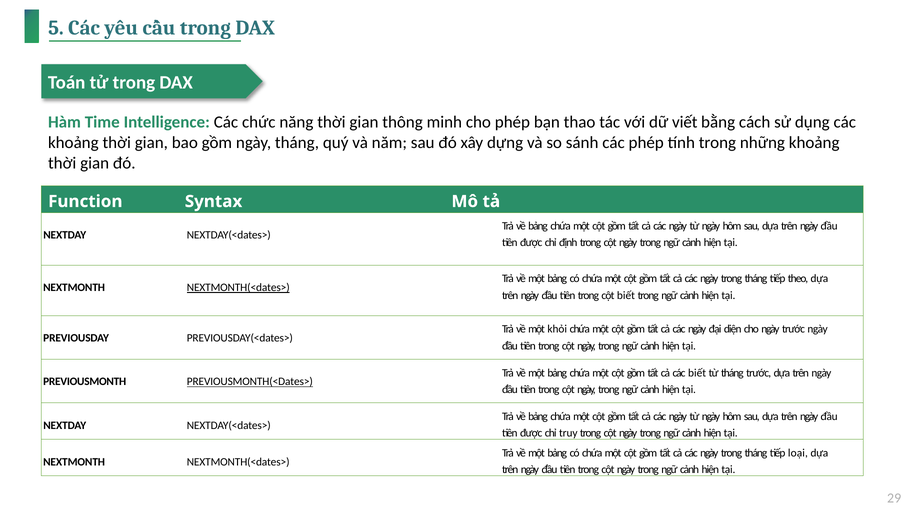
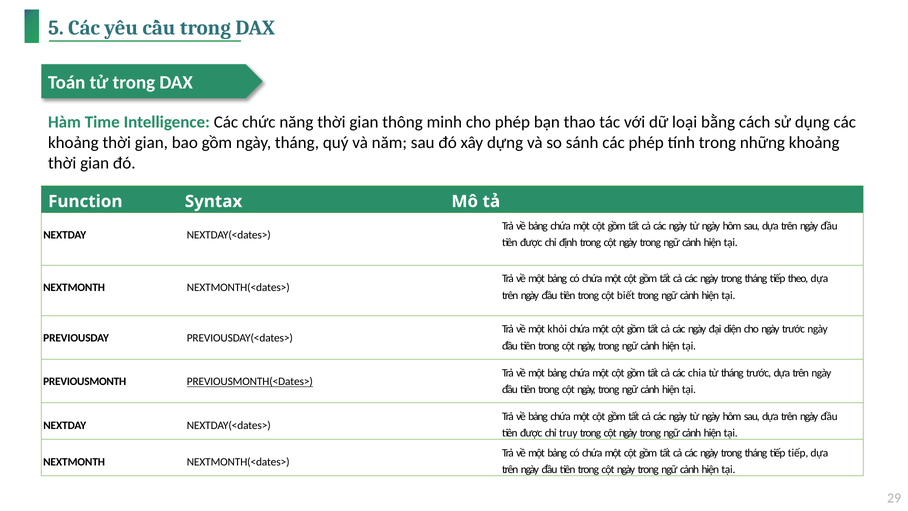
viết: viết -> loại (685, 122)
NEXTMONTH(<dates> underline: present -> none (238, 288)
các biết: biết -> chia (697, 373)
tiếp loại: loại -> tiếp (798, 453)
